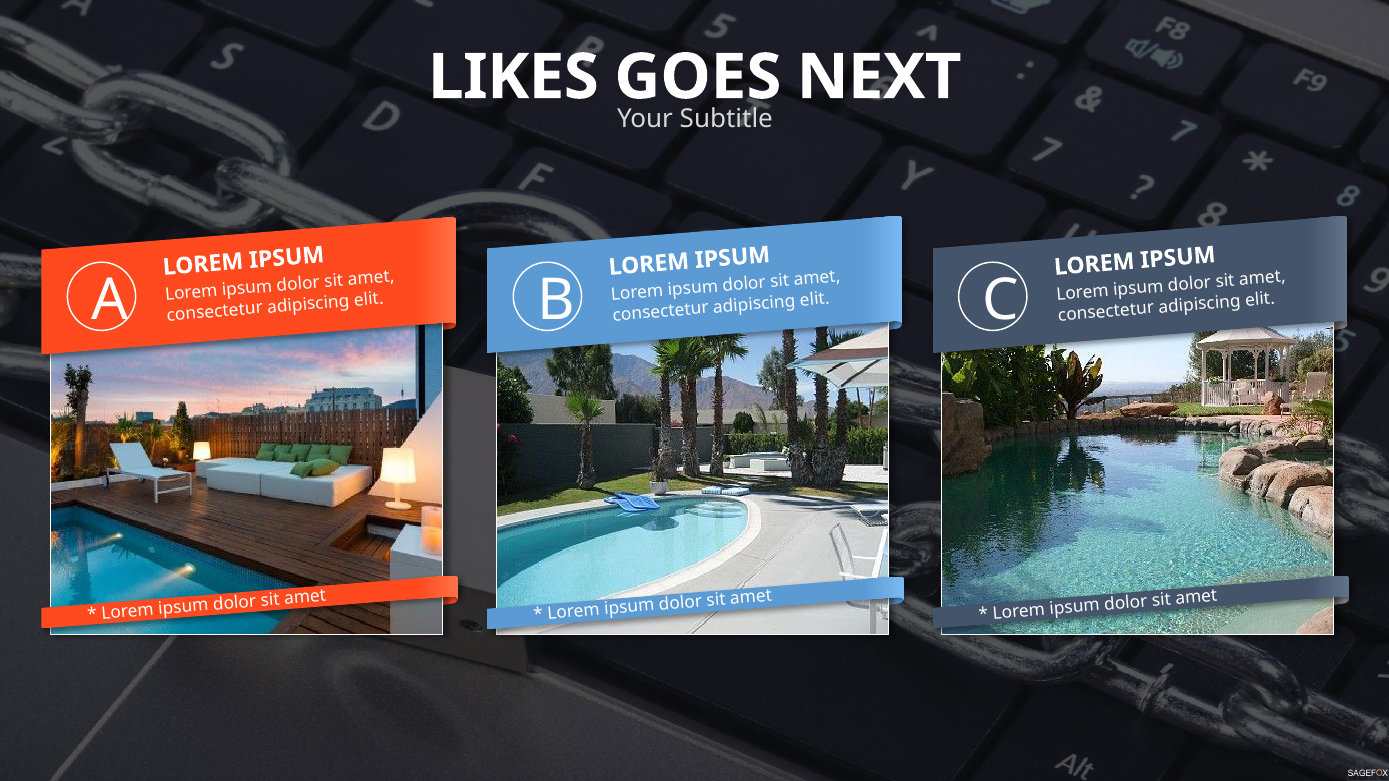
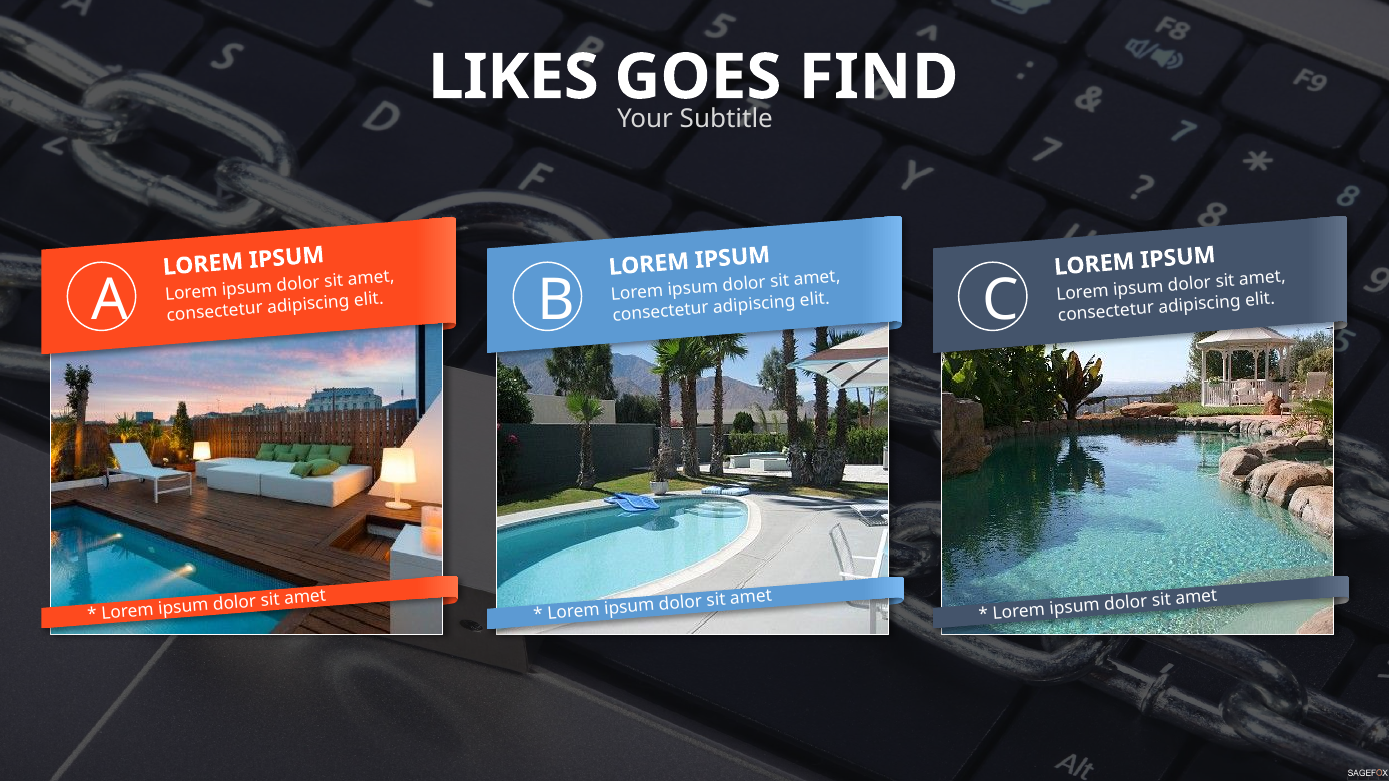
NEXT: NEXT -> FIND (879, 77)
